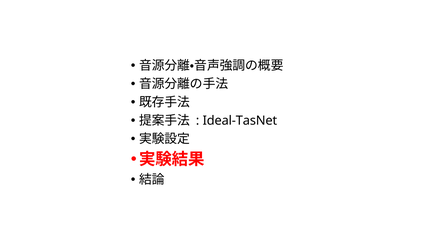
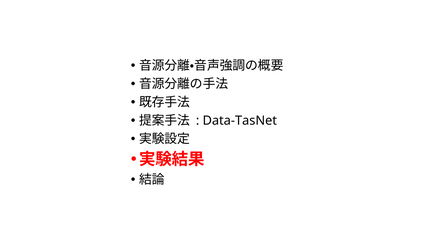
Ideal-TasNet: Ideal-TasNet -> Data-TasNet (240, 121)
